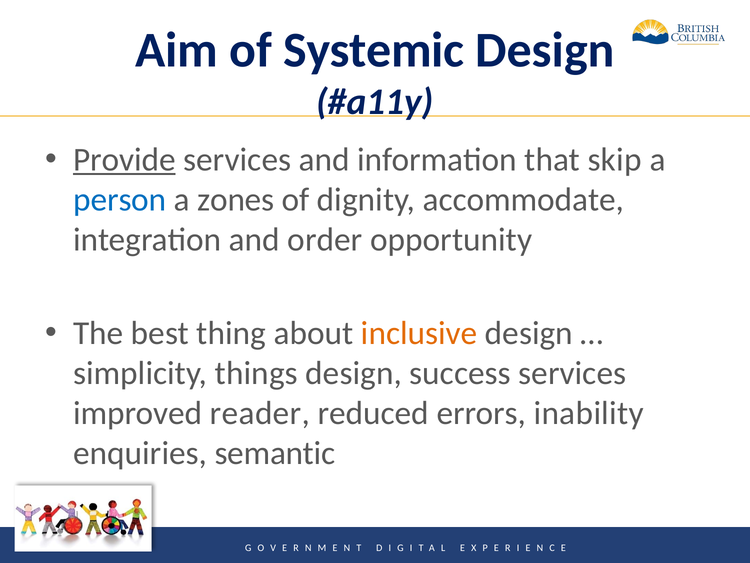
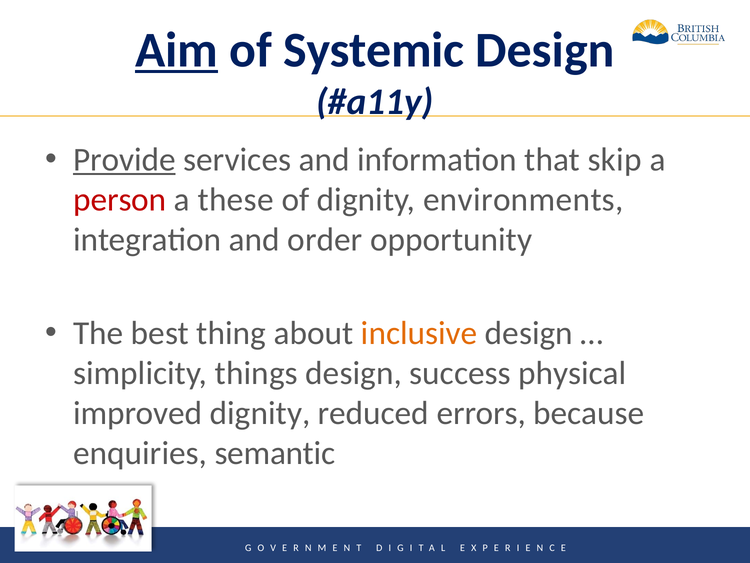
Aim underline: none -> present (177, 50)
person colour: blue -> red (120, 200)
zones: zones -> these (236, 200)
accommodate: accommodate -> environments (523, 200)
success services: services -> physical (572, 373)
improved reader: reader -> dignity (260, 413)
inability: inability -> because (589, 413)
